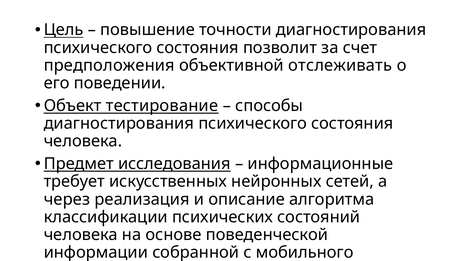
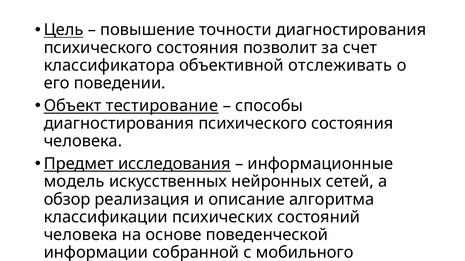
предположения: предположения -> классификатора (109, 66)
требует: требует -> модель (74, 182)
через: через -> обзор (67, 200)
